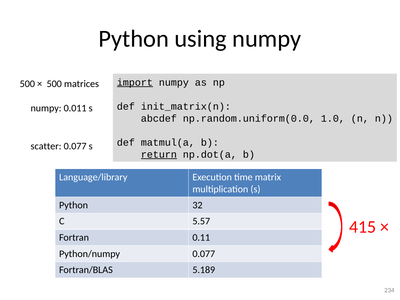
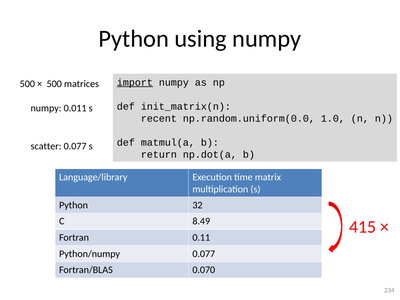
abcdef: abcdef -> recent (159, 118)
return underline: present -> none (159, 154)
5.57: 5.57 -> 8.49 (201, 221)
5.189: 5.189 -> 0.070 (204, 270)
